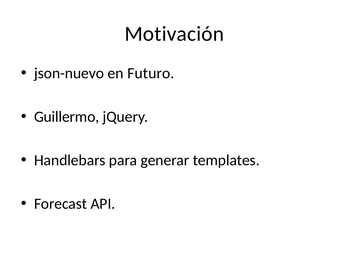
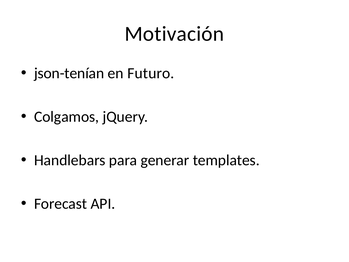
json-nuevo: json-nuevo -> json-tenían (69, 73)
Guillermo: Guillermo -> Colgamos (67, 117)
